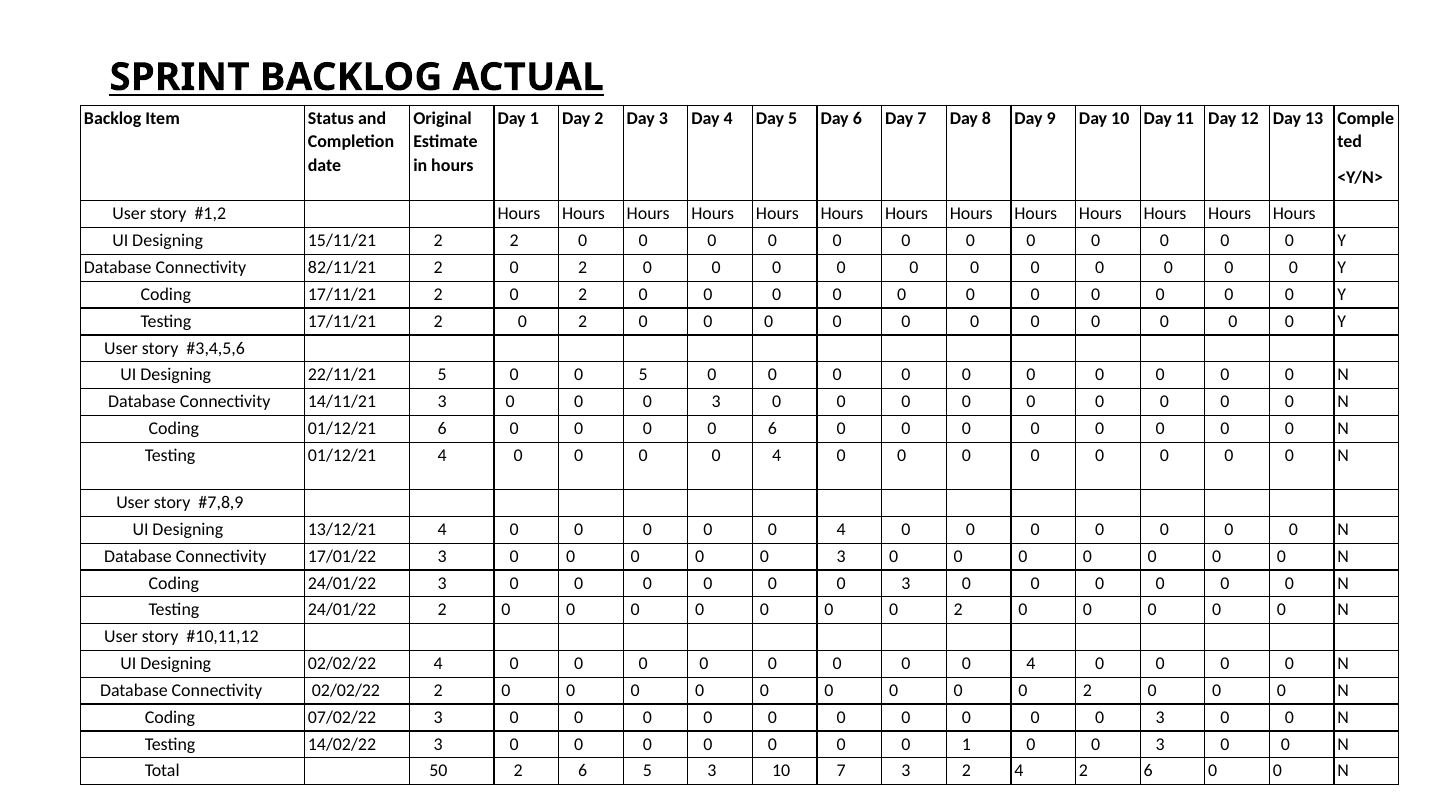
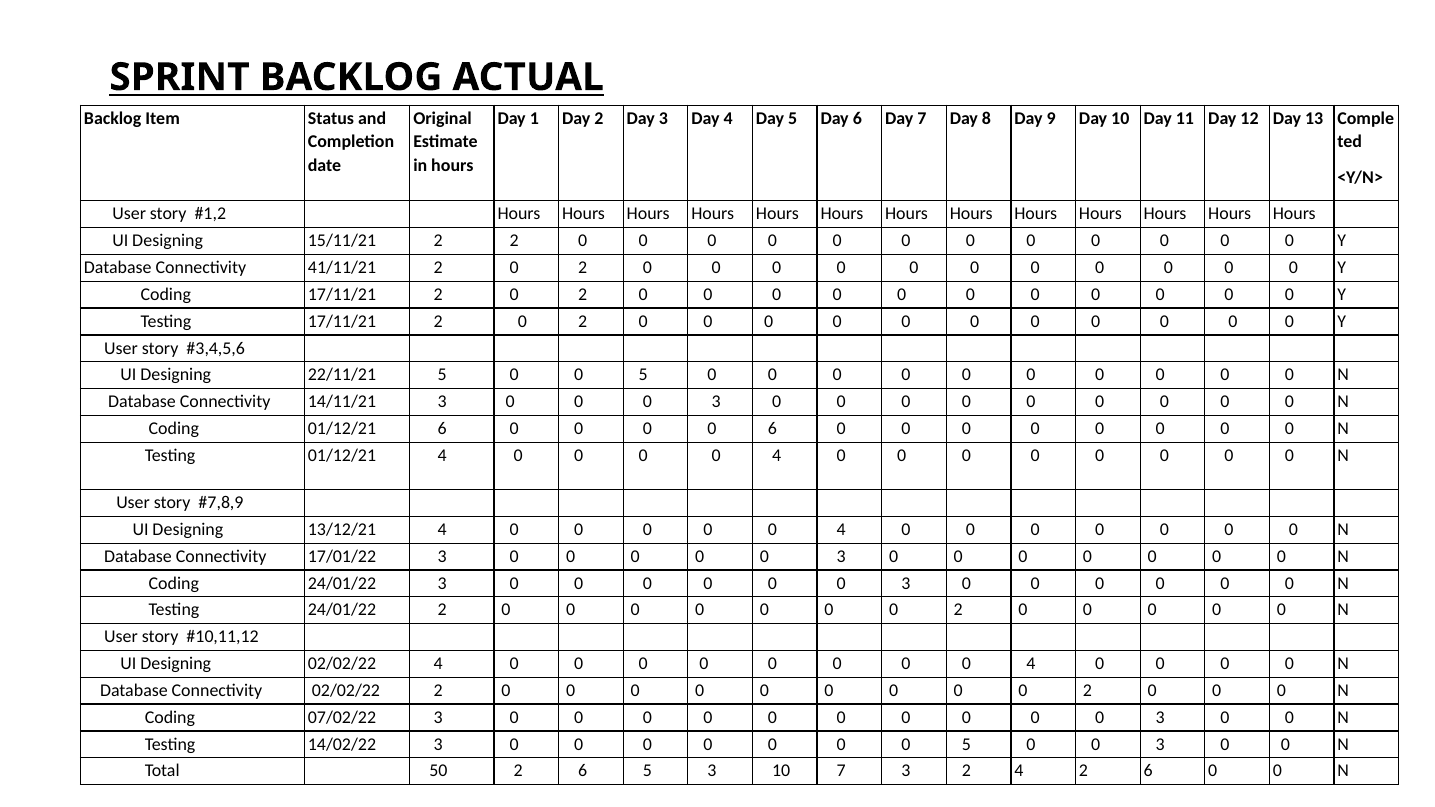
82/11/21: 82/11/21 -> 41/11/21 (342, 268)
0 0 0 1: 1 -> 5 (966, 744)
